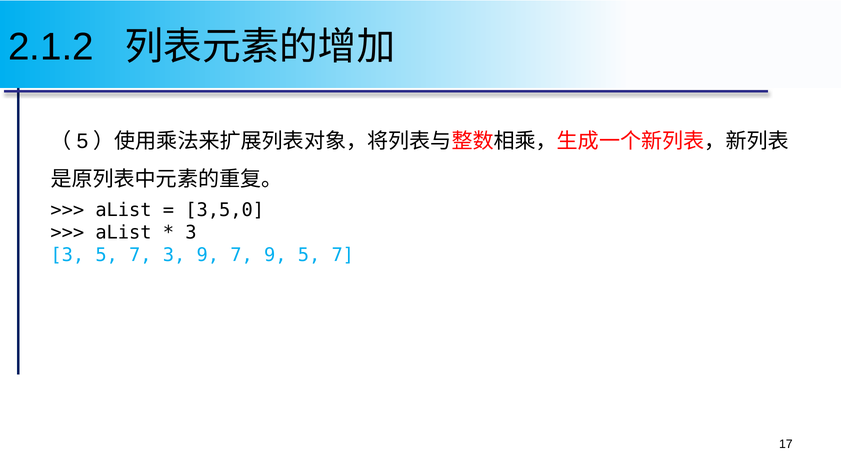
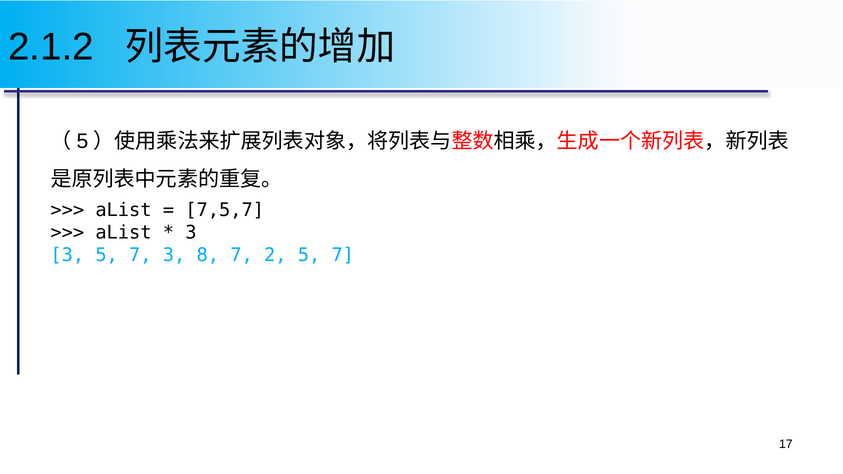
3,5,0: 3,5,0 -> 7,5,7 (225, 210)
3 9: 9 -> 8 (208, 255)
7 9: 9 -> 2 (275, 255)
